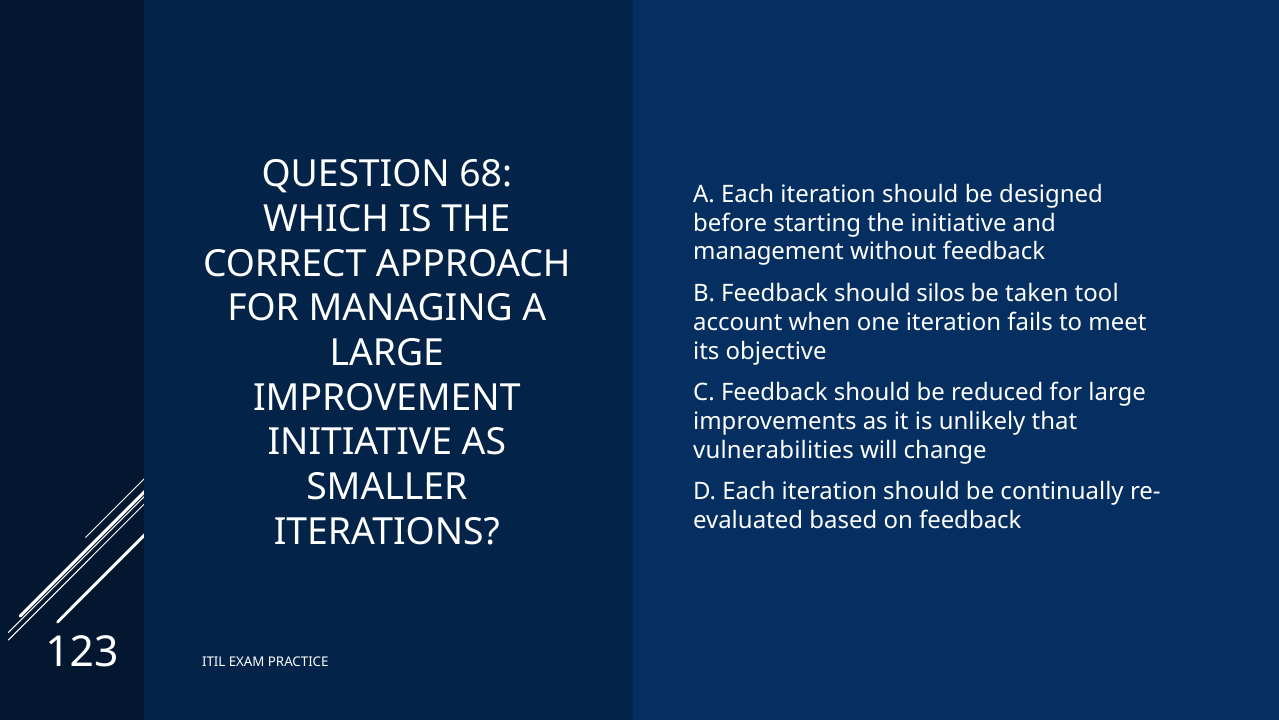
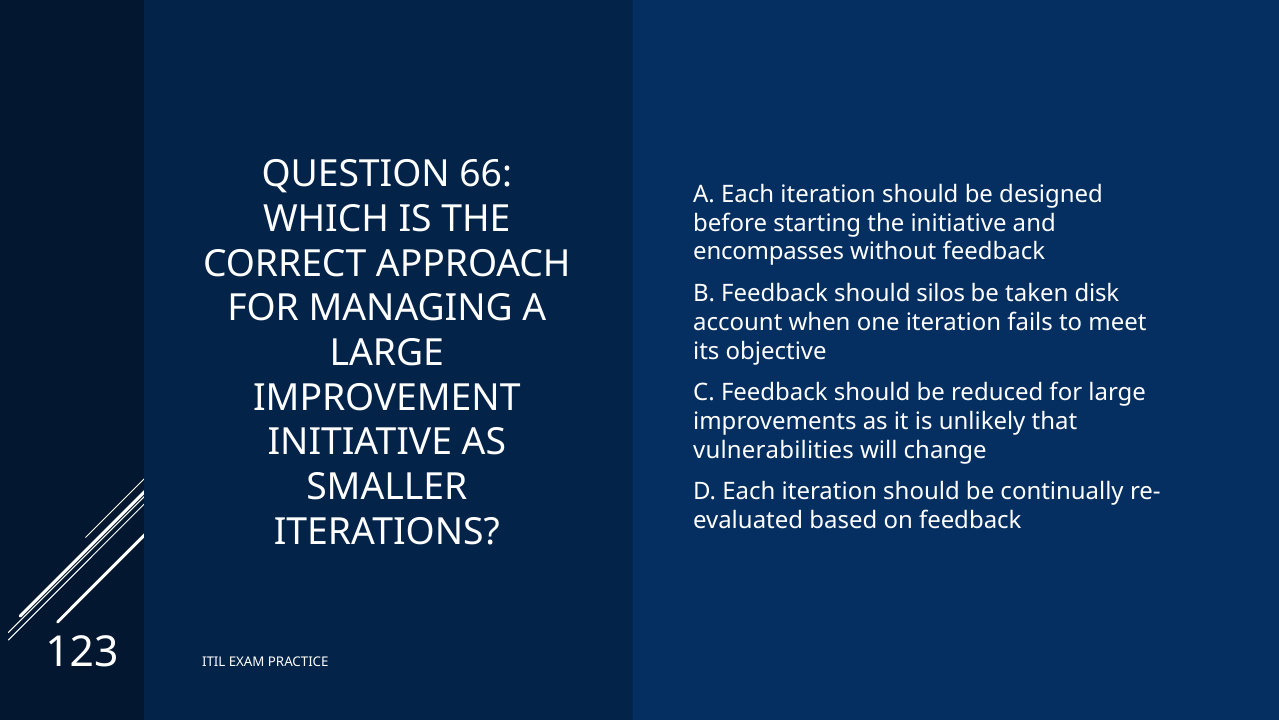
68: 68 -> 66 (486, 174)
management: management -> encompasses (769, 252)
tool: tool -> disk (1097, 293)
